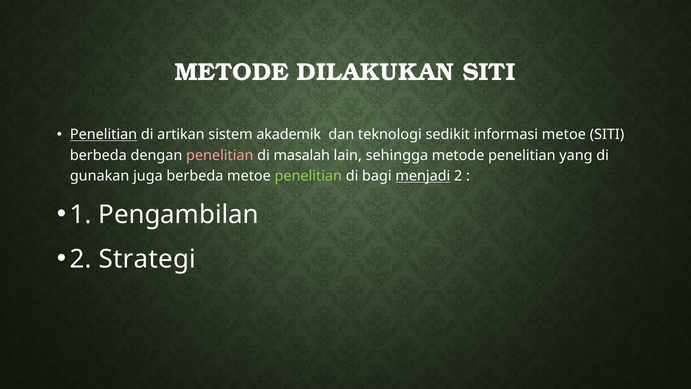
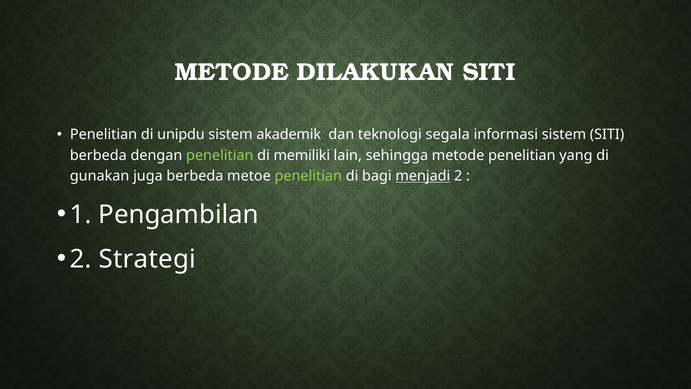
Penelitian underline: present -> none (104, 134)
artikan: artikan -> unipdu (181, 134)
sedikit: sedikit -> segala (448, 134)
informasi metoe: metoe -> sistem (564, 134)
penelitian colour: pink -> light green (220, 155)
masalah: masalah -> memiliki (302, 155)
